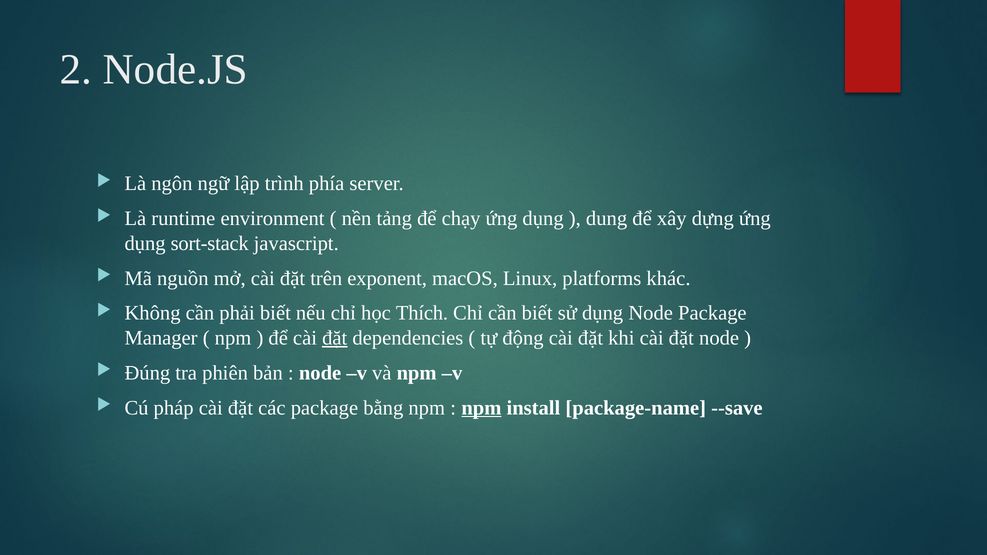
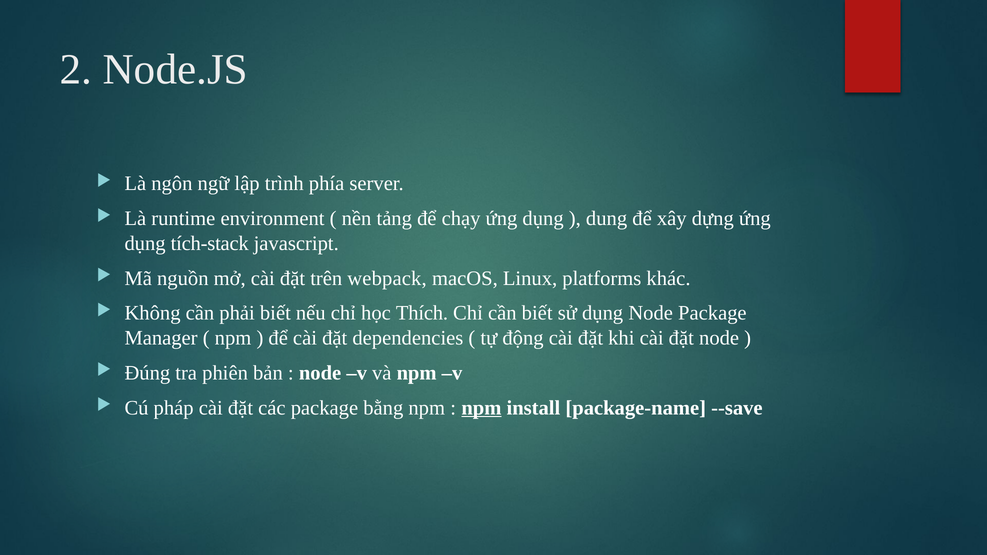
sort-stack: sort-stack -> tích-stack (210, 243)
exponent: exponent -> webpack (387, 278)
đặt underline: present -> none (335, 338)
